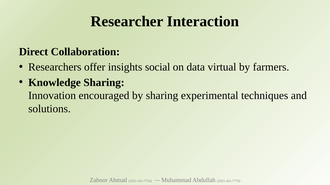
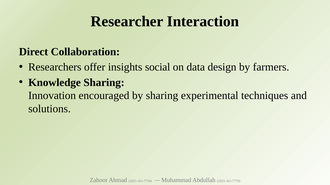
virtual: virtual -> design (222, 67)
